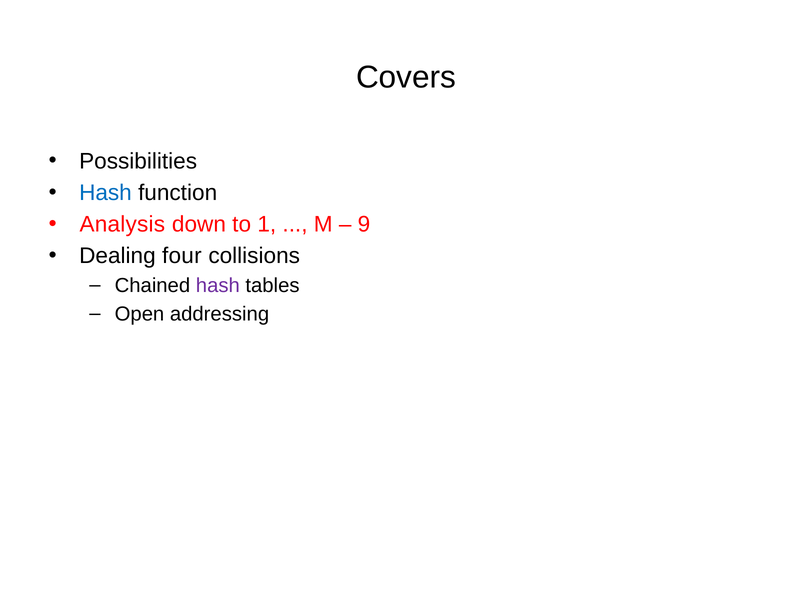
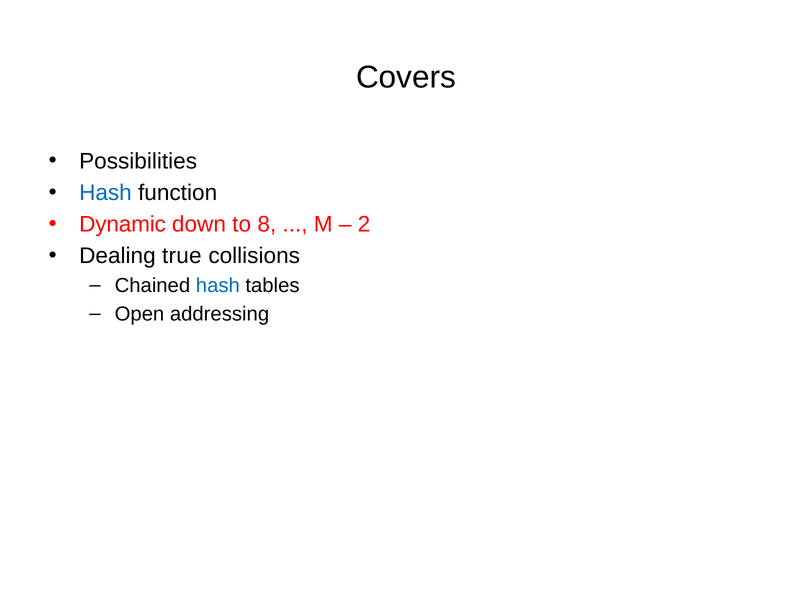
Analysis: Analysis -> Dynamic (123, 224)
1: 1 -> 8 (267, 224)
9: 9 -> 2 (364, 224)
four: four -> true (182, 256)
hash colour: purple -> blue (218, 286)
